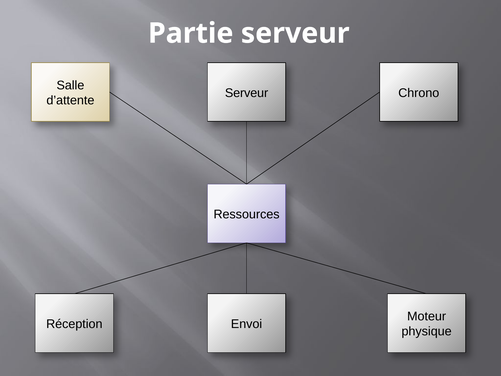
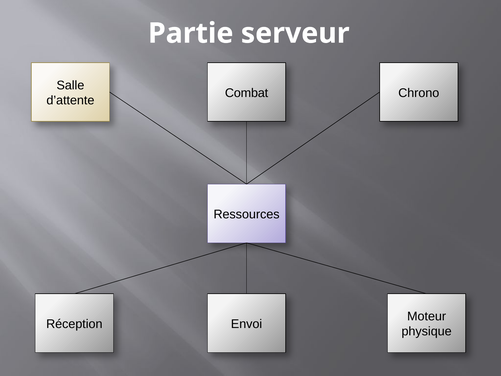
Serveur: Serveur -> Combat (247, 93)
